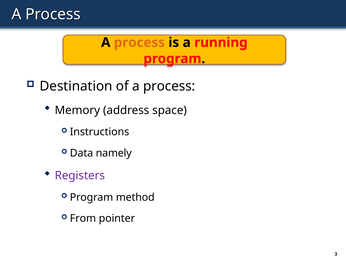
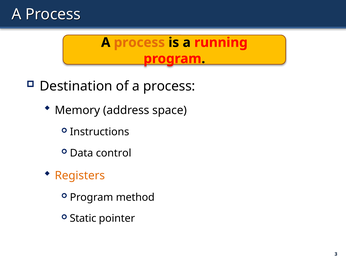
namely: namely -> control (114, 153)
Registers colour: purple -> orange (80, 175)
From: From -> Static (83, 218)
